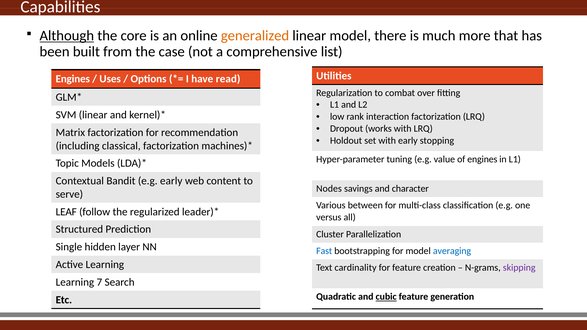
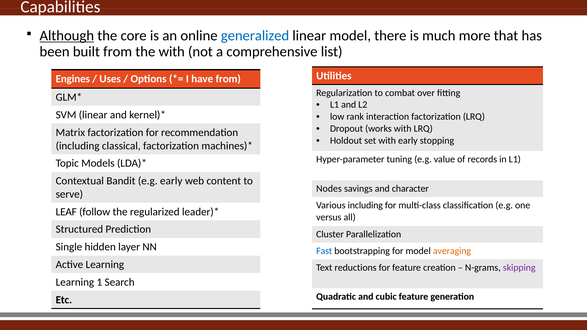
generalized colour: orange -> blue (255, 36)
the case: case -> with (172, 52)
have read: read -> from (228, 79)
of engines: engines -> records (482, 160)
Various between: between -> including (365, 205)
averaging colour: blue -> orange (452, 251)
cardinality: cardinality -> reductions (356, 268)
7: 7 -> 1 (99, 282)
cubic underline: present -> none (386, 297)
